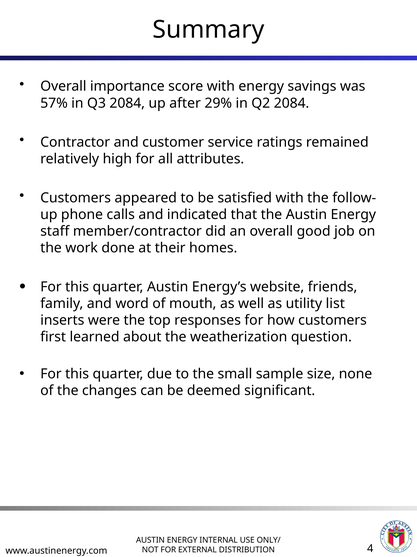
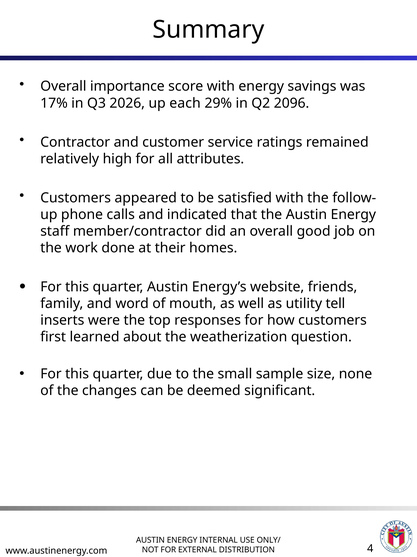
57%: 57% -> 17% (54, 103)
Q3 2084: 2084 -> 2026 (127, 103)
after: after -> each (185, 103)
Q2 2084: 2084 -> 2096 (292, 103)
list: list -> tell (335, 303)
